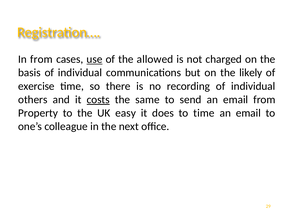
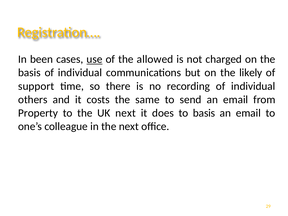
In from: from -> been (41, 59)
exercise: exercise -> support (36, 86)
costs underline: present -> none (98, 100)
UK easy: easy -> next (126, 113)
to time: time -> basis (204, 113)
